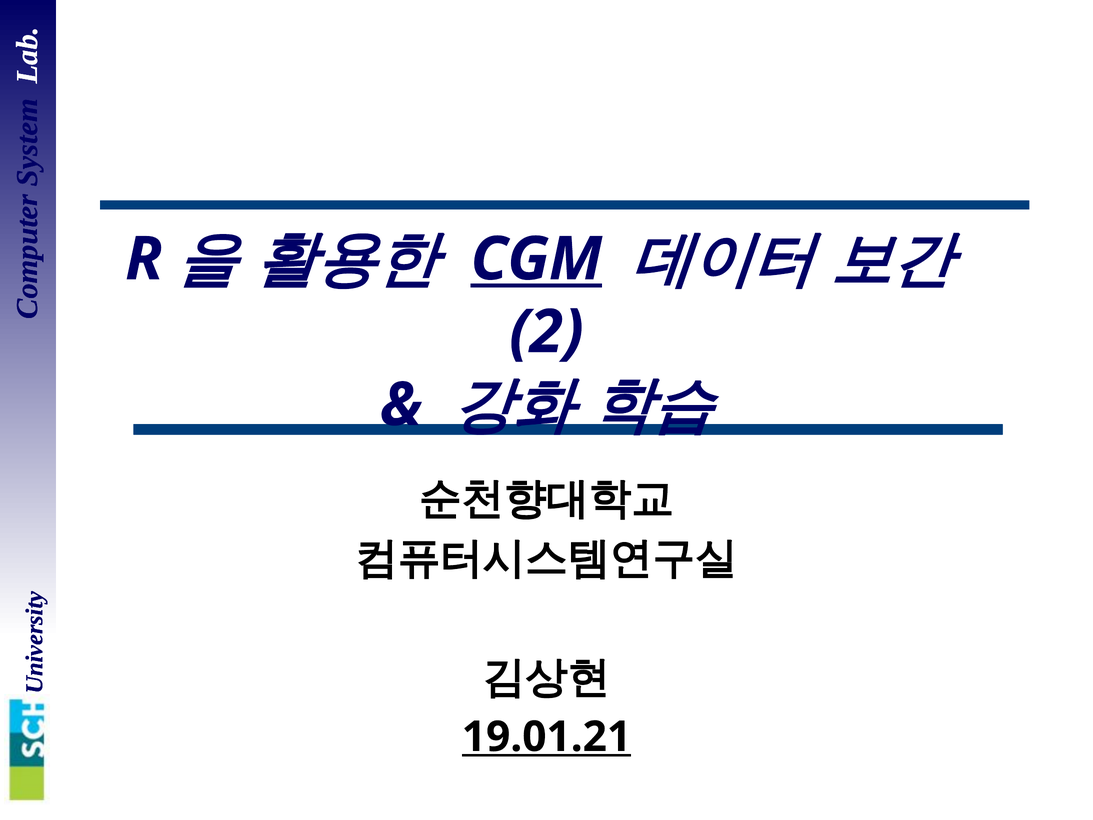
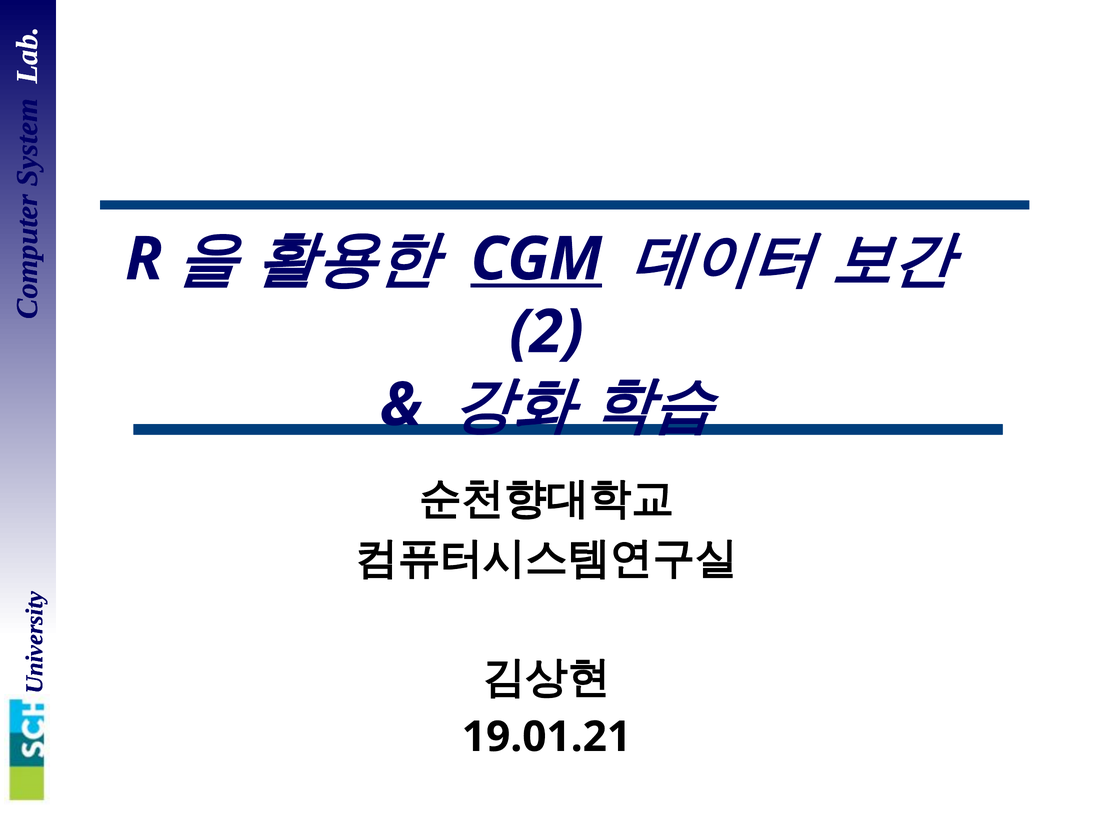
19.01.21 underline: present -> none (547, 737)
